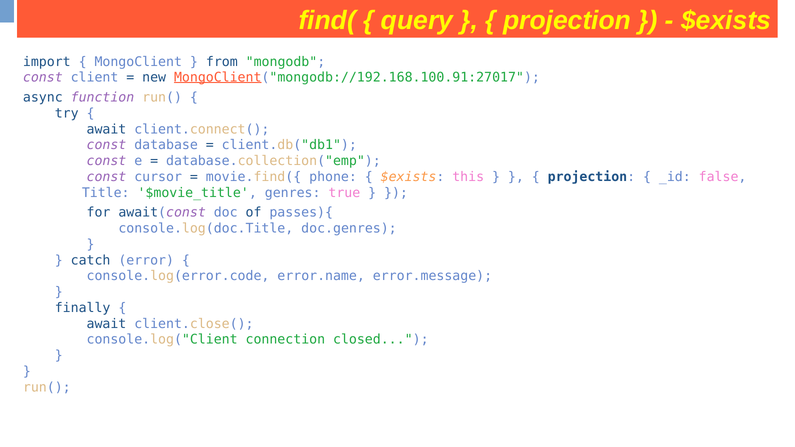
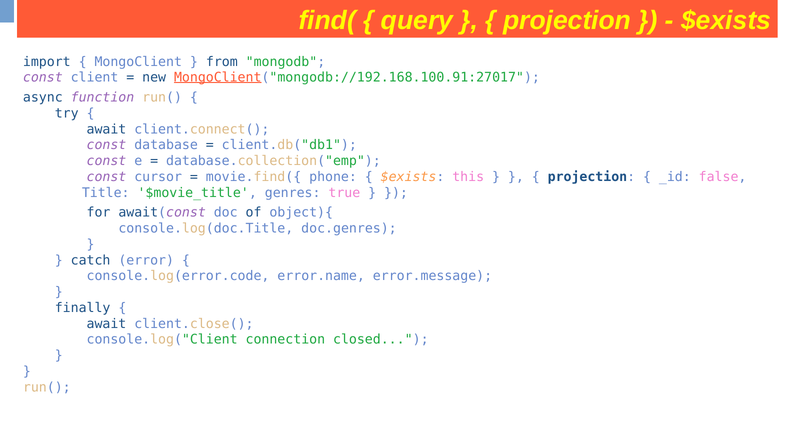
passes){: passes){ -> object){ (301, 213)
